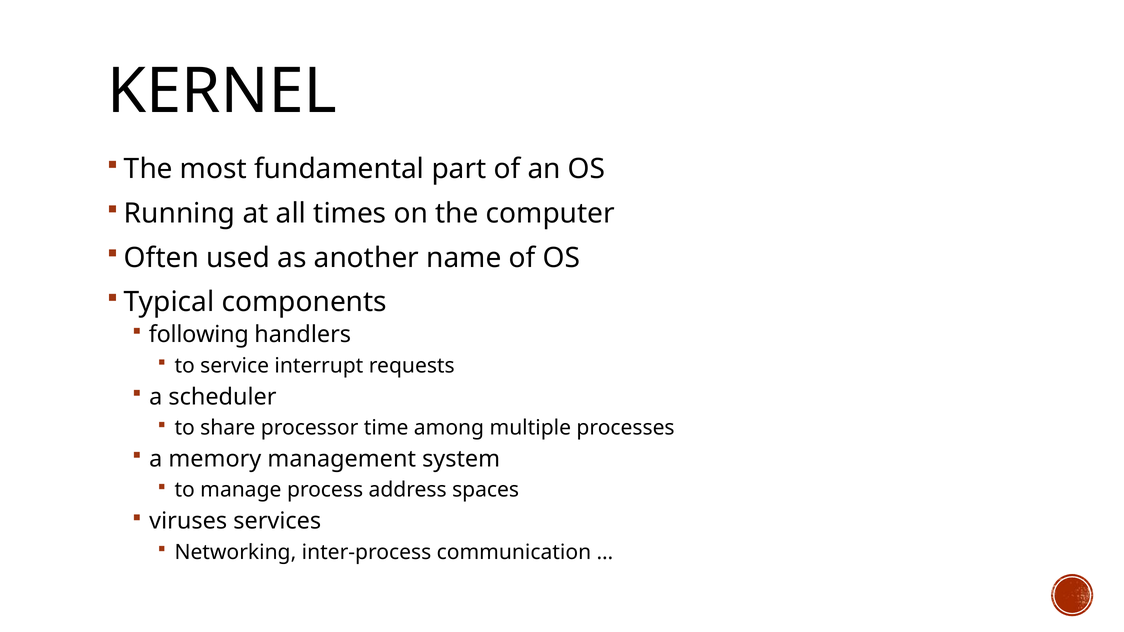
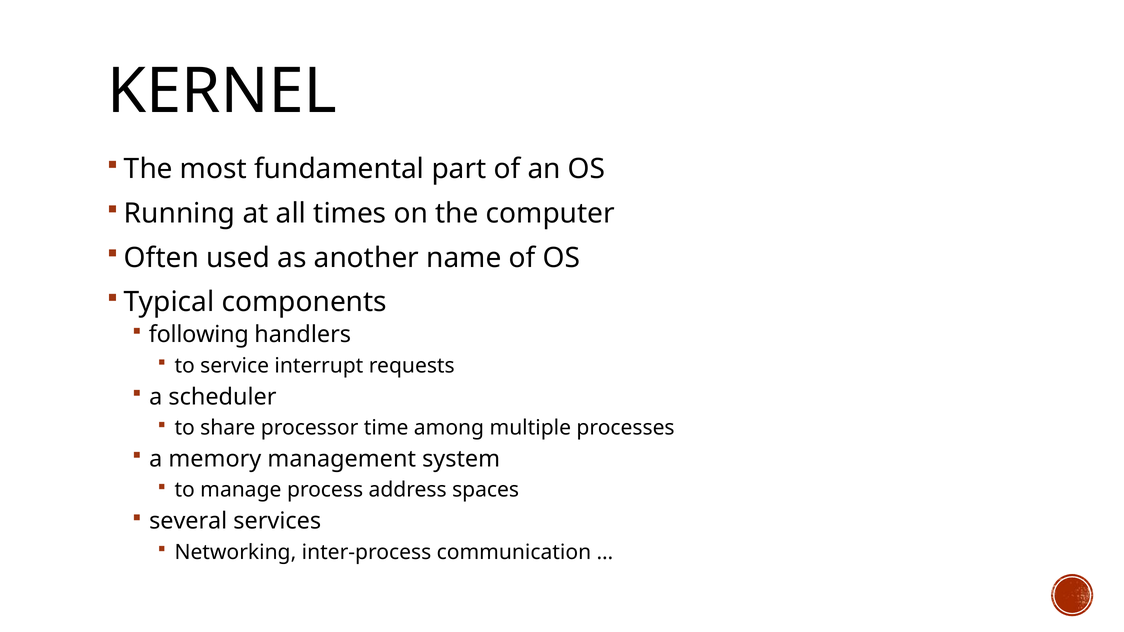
viruses: viruses -> several (188, 521)
